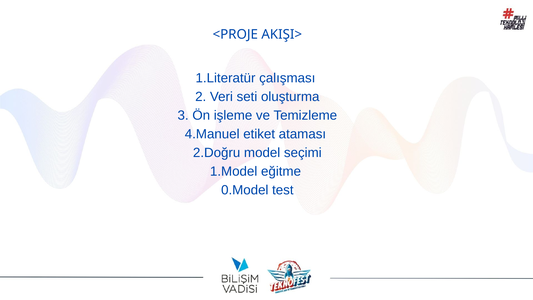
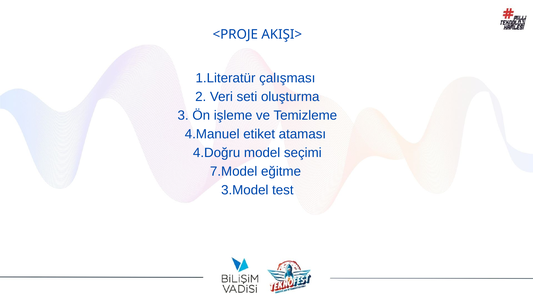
2.Doğru: 2.Doğru -> 4.Doğru (217, 153)
1.Model: 1.Model -> 7.Model (234, 171)
0.Model: 0.Model -> 3.Model (245, 190)
